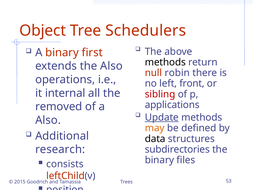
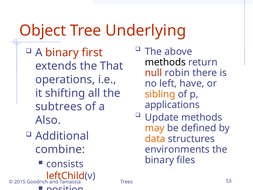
Schedulers: Schedulers -> Underlying (146, 31)
the Also: Also -> That (112, 66)
front: front -> have (192, 83)
internal: internal -> shifting (65, 93)
sibling colour: red -> orange (160, 94)
removed: removed -> subtrees (59, 106)
Update underline: present -> none (162, 117)
data colour: black -> orange (155, 139)
research: research -> combine (60, 149)
subdirectories: subdirectories -> environments (177, 149)
